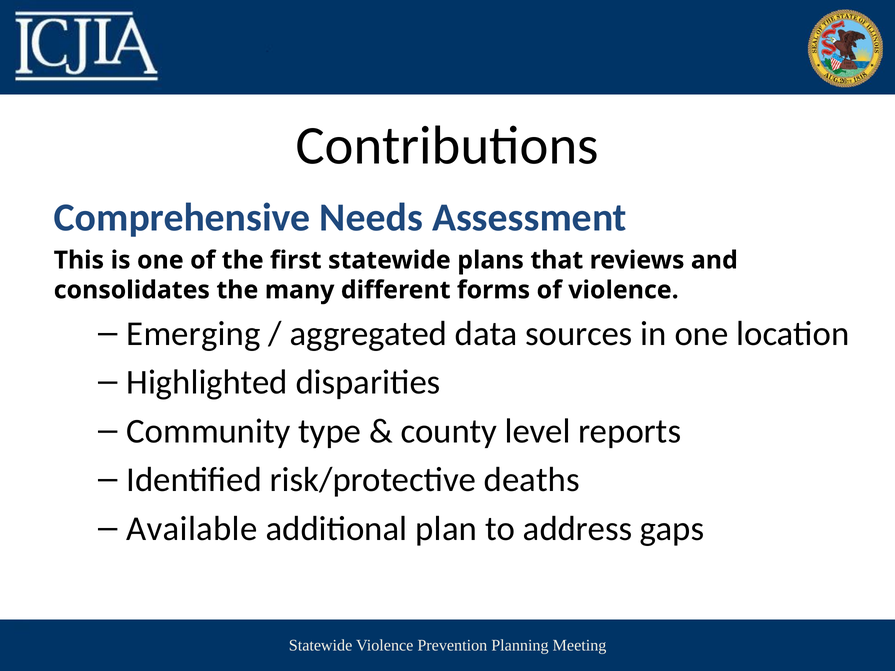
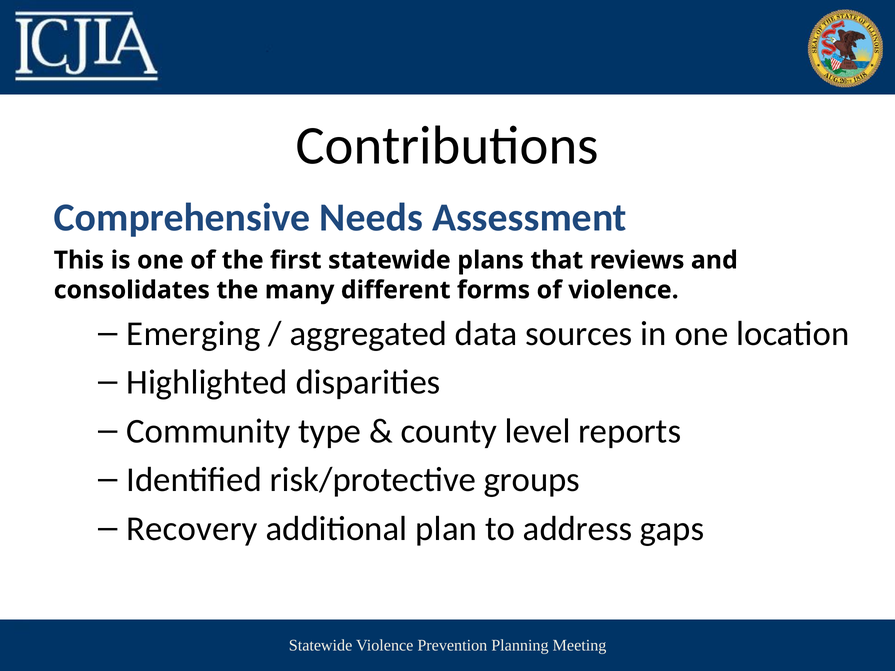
deaths: deaths -> groups (532, 480)
Available: Available -> Recovery (192, 529)
